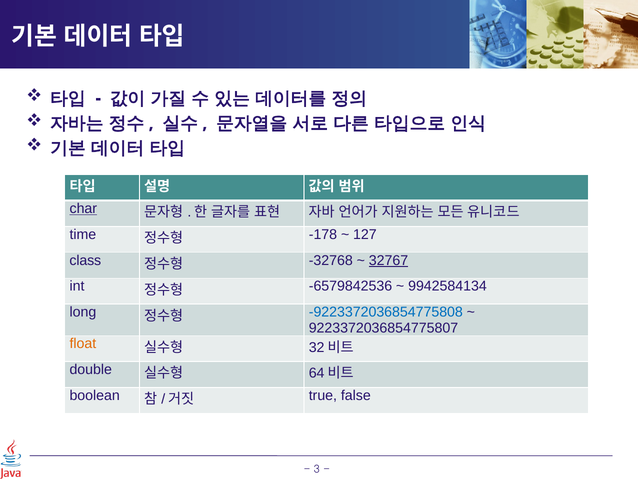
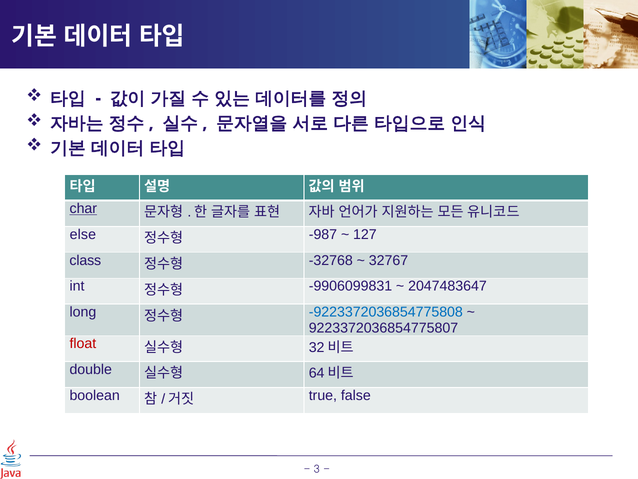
time: time -> else (83, 234)
-178: -178 -> -987 (323, 234)
32767 underline: present -> none (389, 260)
-6579842536: -6579842536 -> -9906099831 (350, 286)
9942584134: 9942584134 -> 2047483647 (447, 286)
float colour: orange -> red (83, 343)
